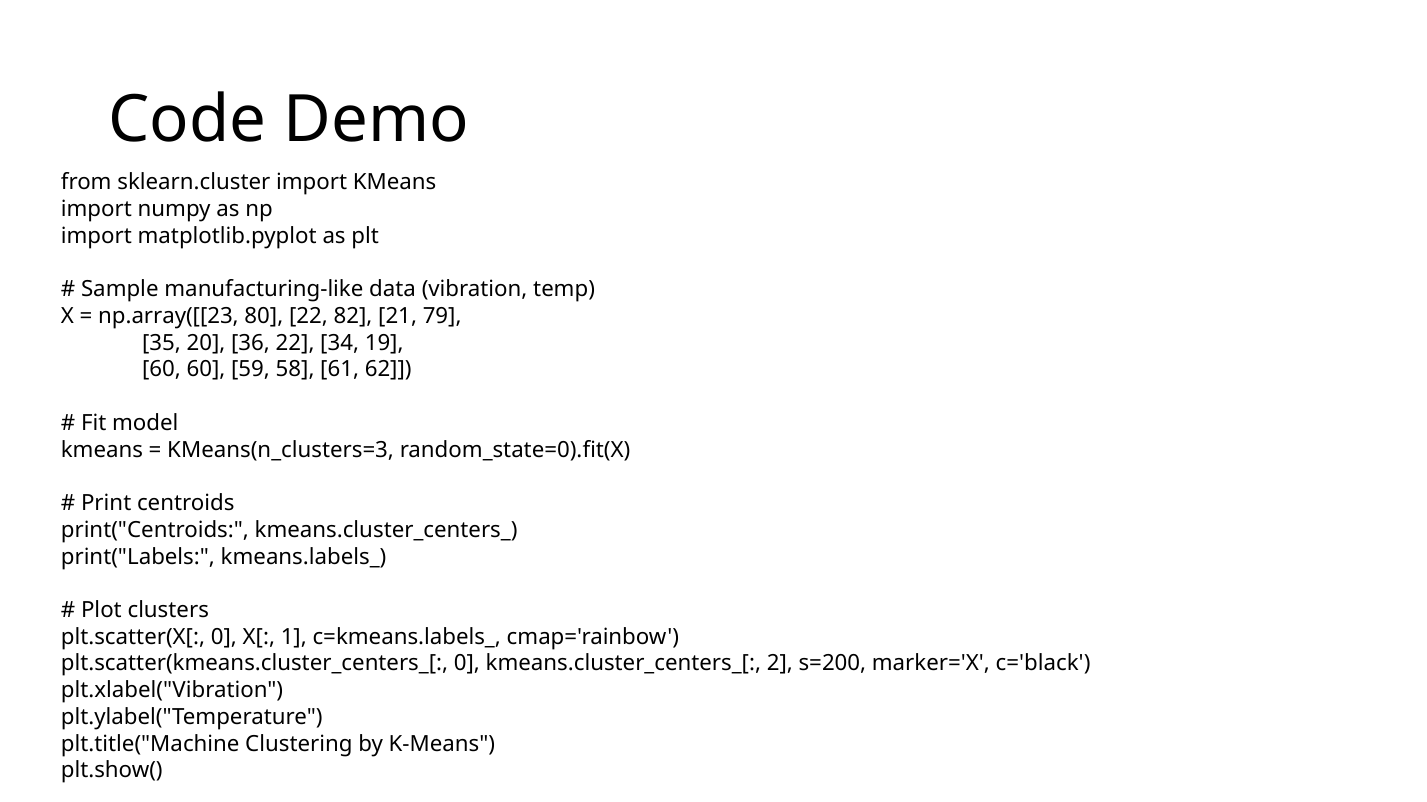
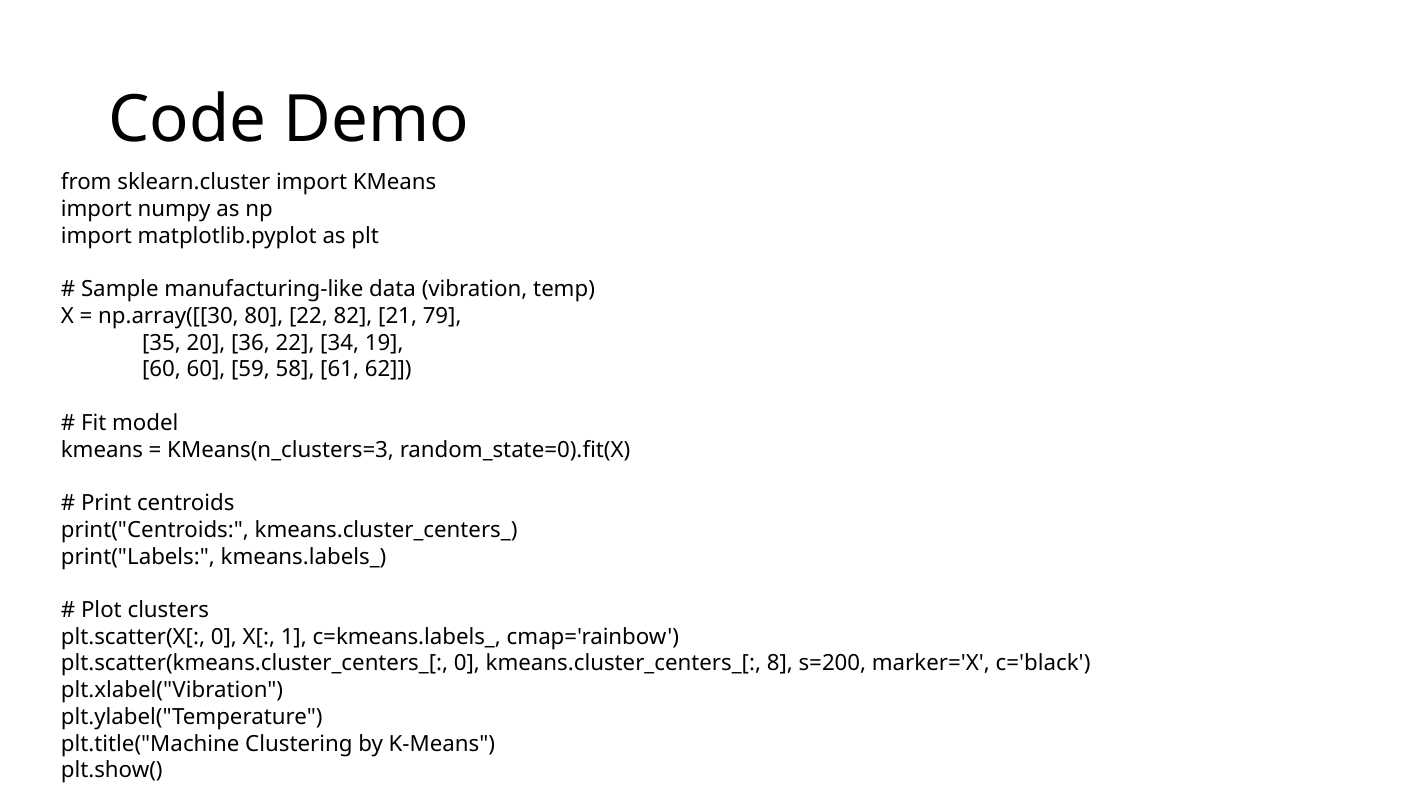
np.array([[23: np.array([[23 -> np.array([[30 (168, 316)
2: 2 -> 8 (780, 664)
